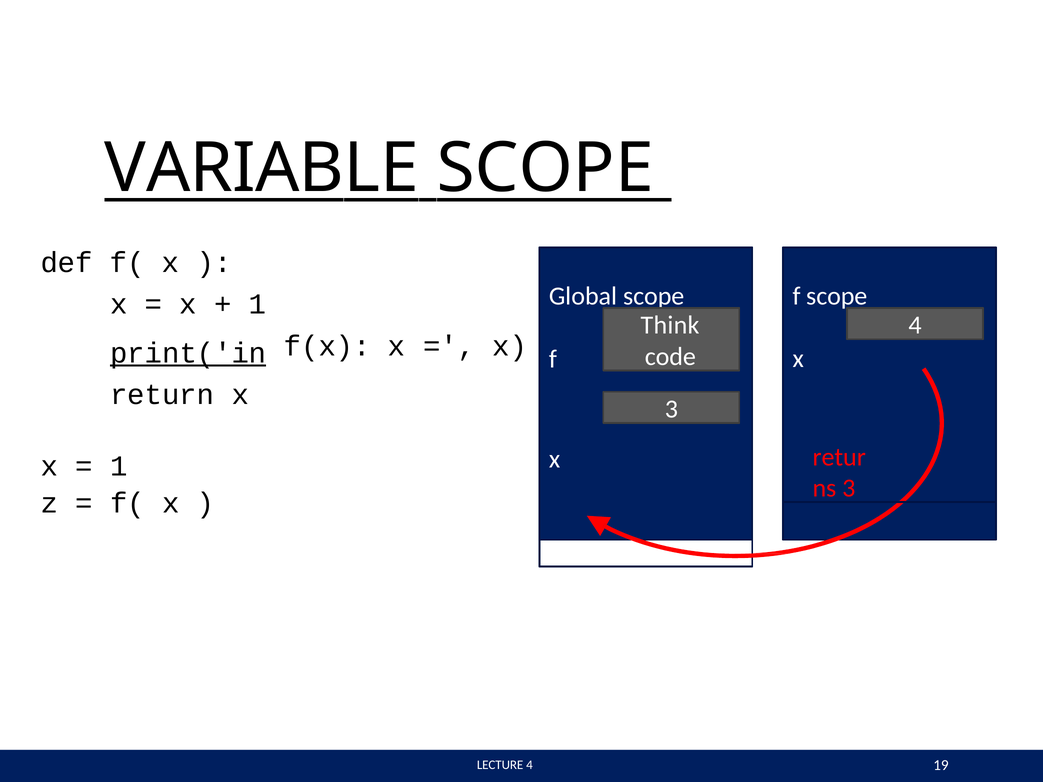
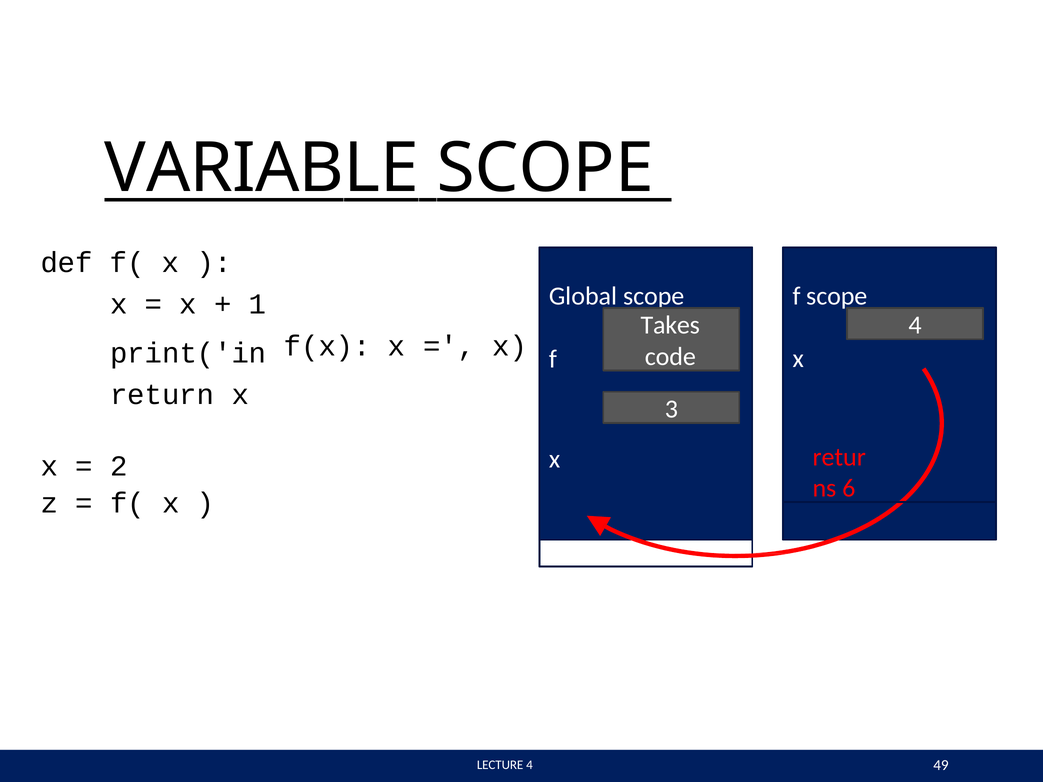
Think: Think -> Takes (670, 325)
print('in underline: present -> none (188, 353)
1: 1 -> 2 (119, 467)
3: 3 -> 6 (849, 488)
19: 19 -> 49 (941, 766)
